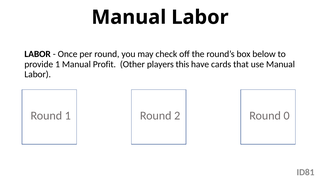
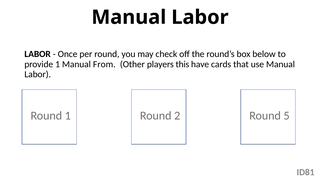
Profit: Profit -> From (104, 64)
0: 0 -> 5 (287, 116)
